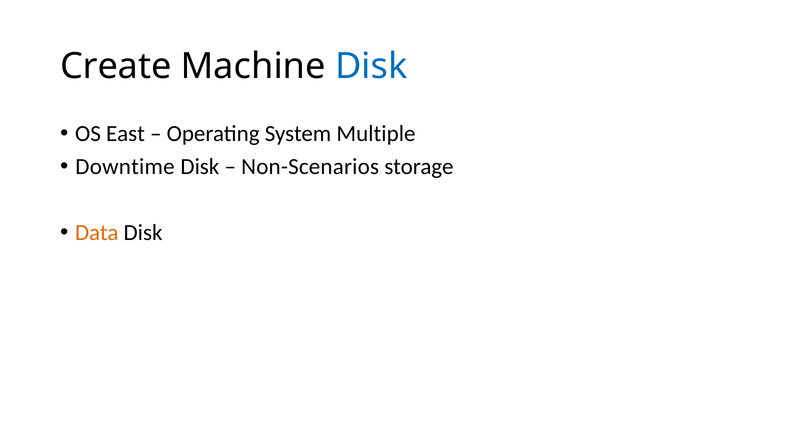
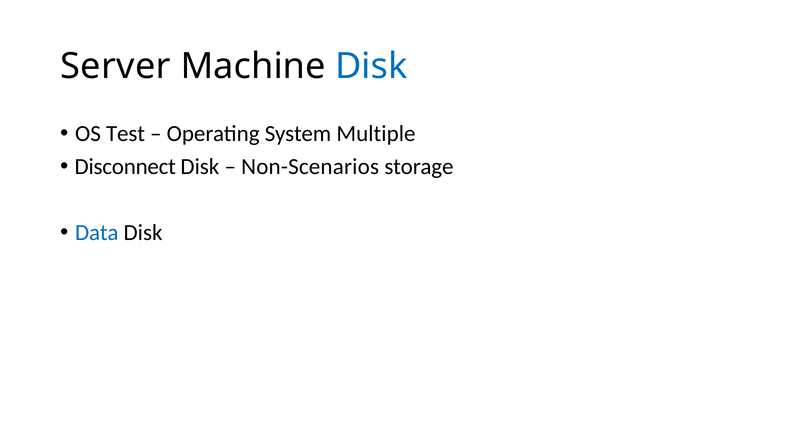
Create: Create -> Server (116, 66)
East: East -> Test (126, 134)
Downtime: Downtime -> Disconnect (125, 167)
Data colour: orange -> blue (97, 233)
